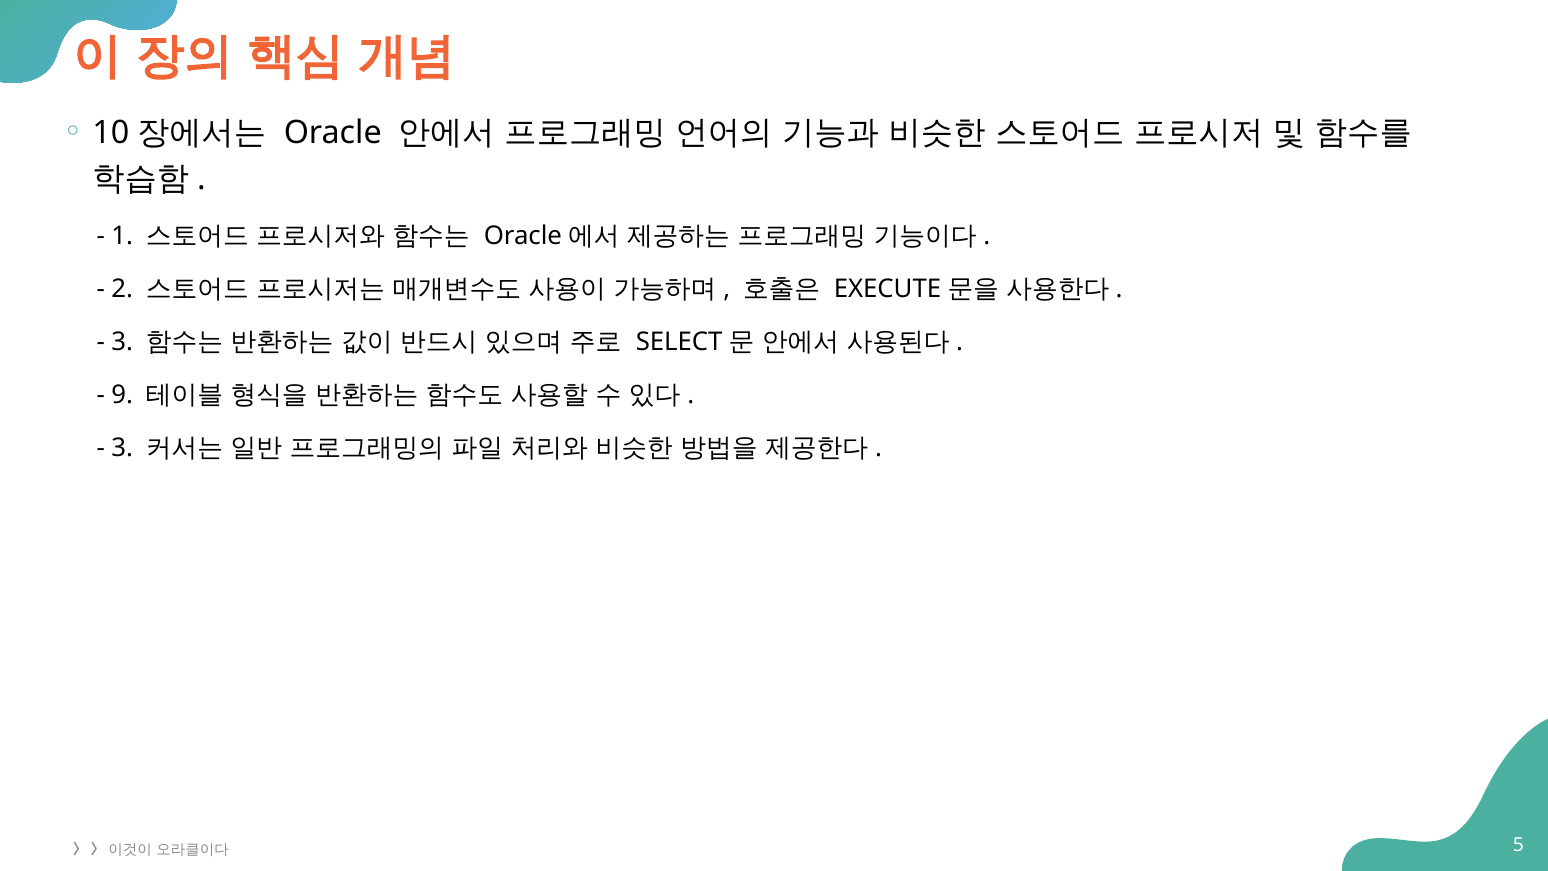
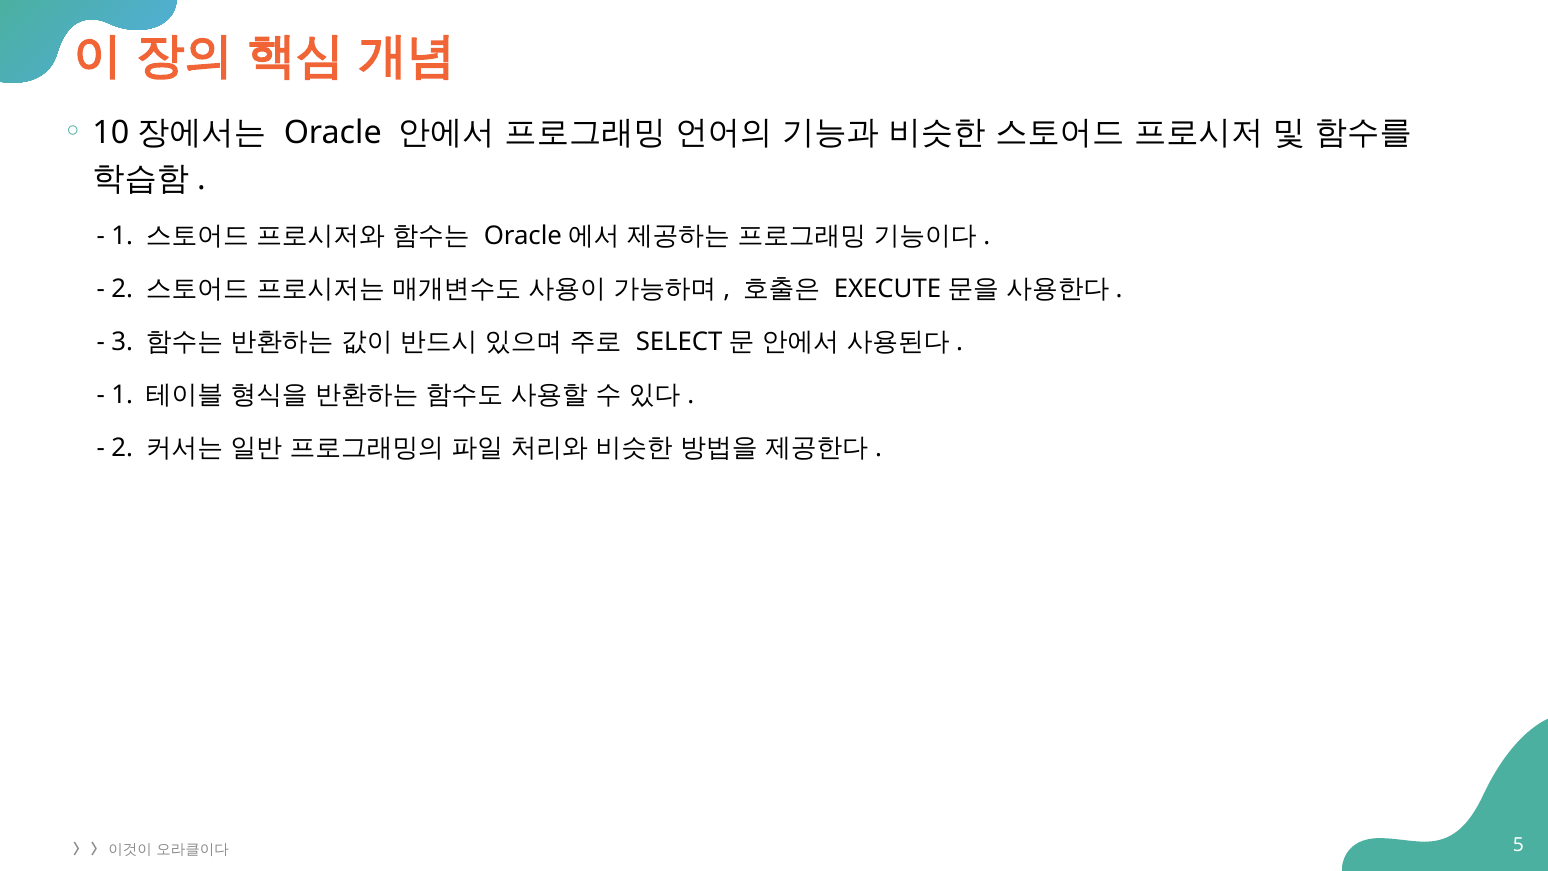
9: 9 -> 1 (122, 395)
3: 3 -> 2 (122, 448)
